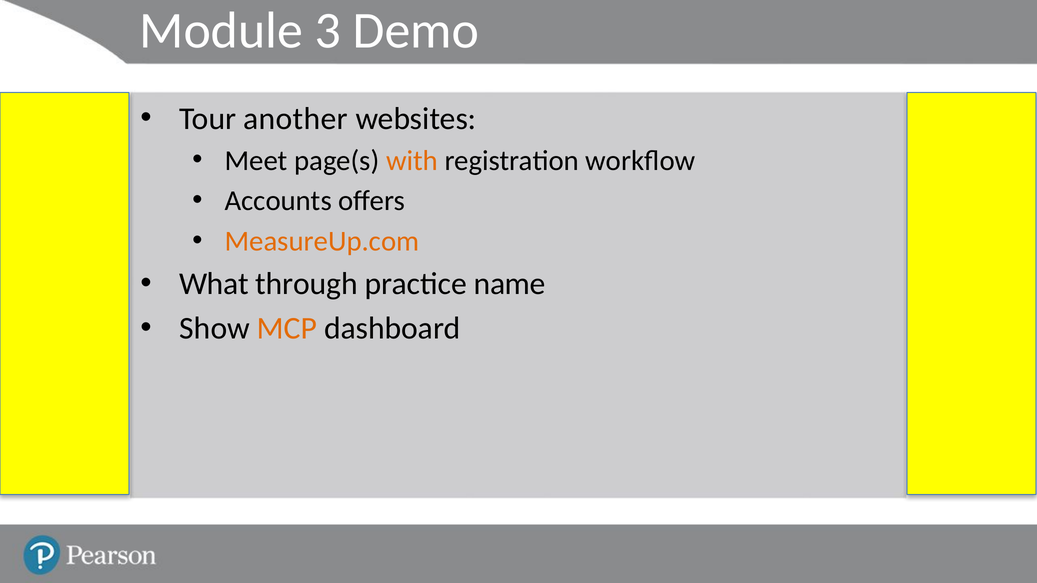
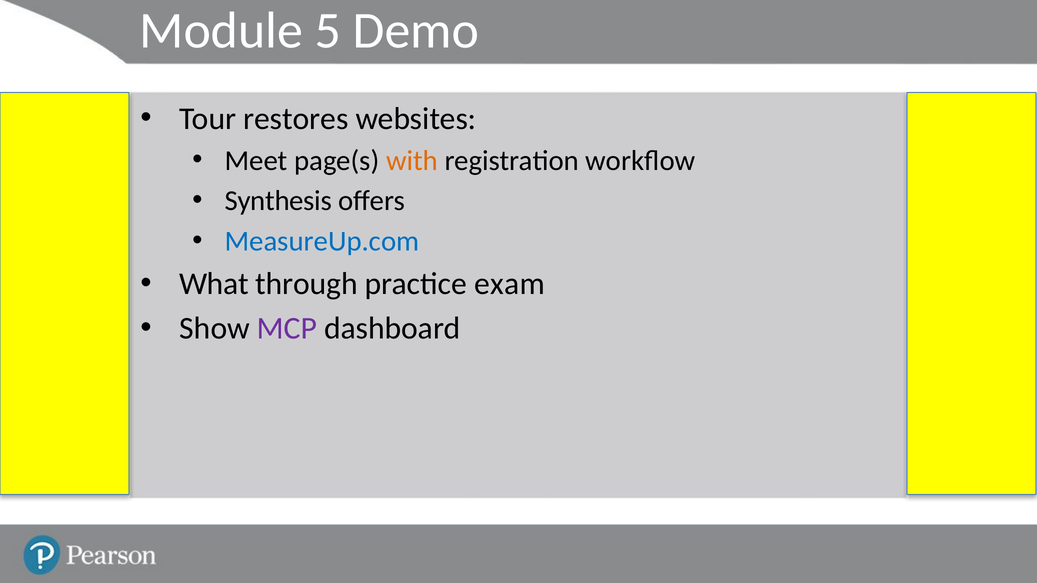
3: 3 -> 5 (328, 31)
another: another -> restores (296, 119)
Accounts: Accounts -> Synthesis (278, 201)
MeasureUp.com colour: orange -> blue (322, 241)
name: name -> exam (509, 284)
MCP colour: orange -> purple (287, 328)
